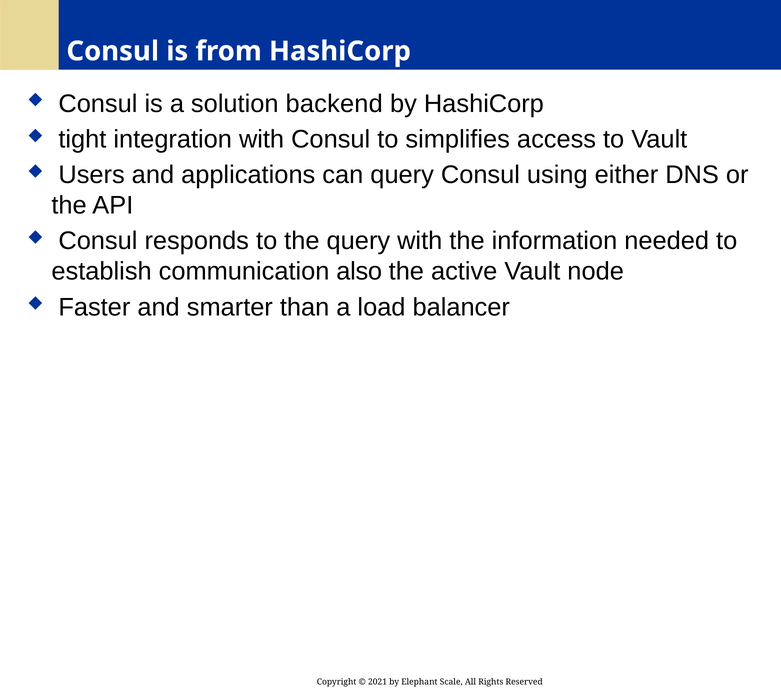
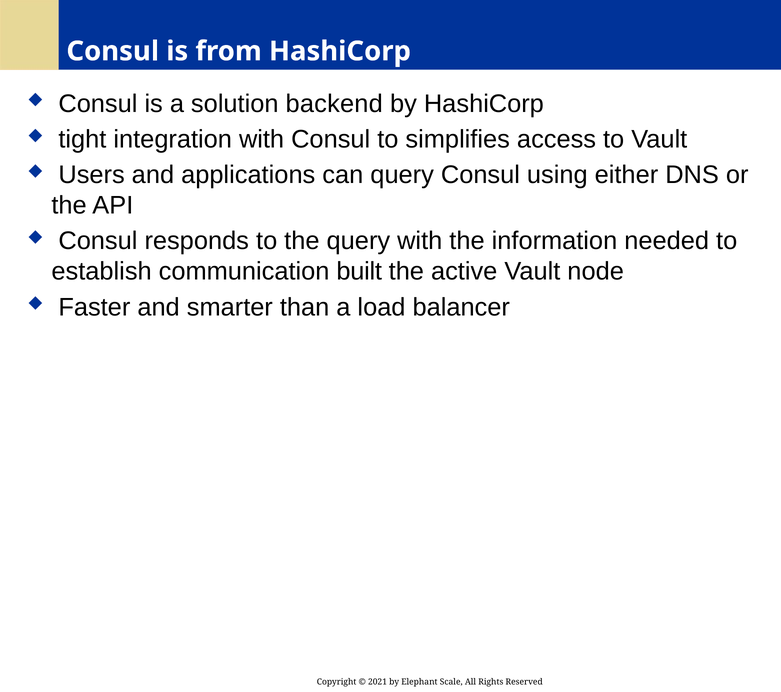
also: also -> built (359, 271)
